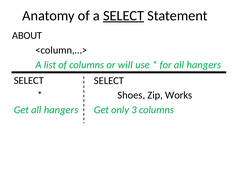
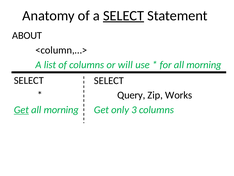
for all hangers: hangers -> morning (204, 65)
Shoes: Shoes -> Query (131, 95)
Get underline: none -> present (21, 109)
hangers: hangers -> morning (61, 109)
